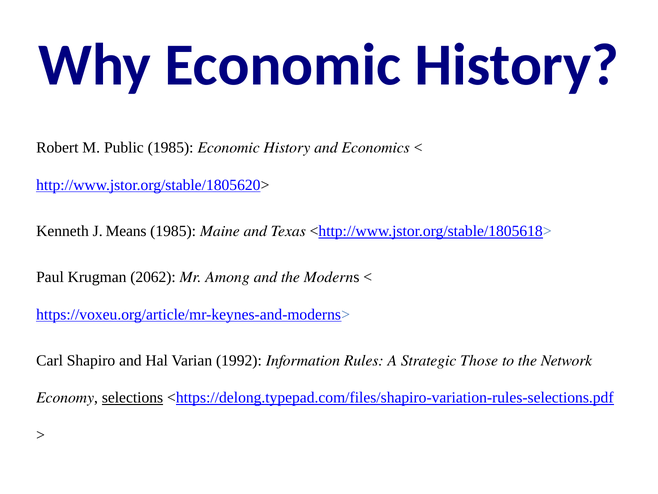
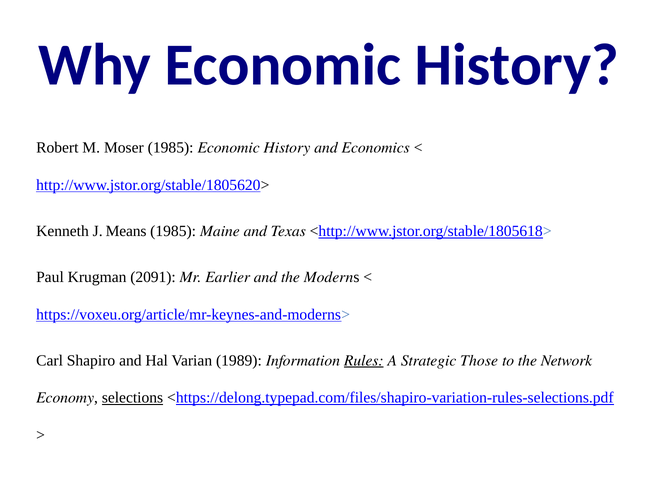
Public: Public -> Moser (124, 147)
2062: 2062 -> 2091 (153, 277)
Among: Among -> Earlier (228, 277)
1992: 1992 -> 1989 (239, 360)
Rules underline: none -> present (364, 360)
